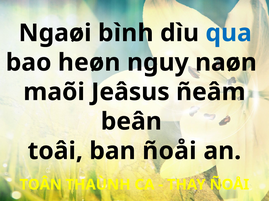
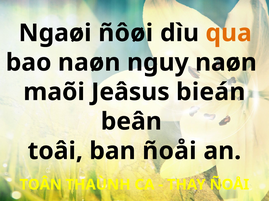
bình: bình -> ñôøi (126, 33)
qua colour: blue -> orange (229, 33)
bao heøn: heøn -> naøn (89, 63)
ñeâm: ñeâm -> bieán (211, 92)
